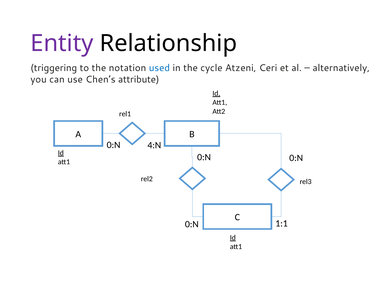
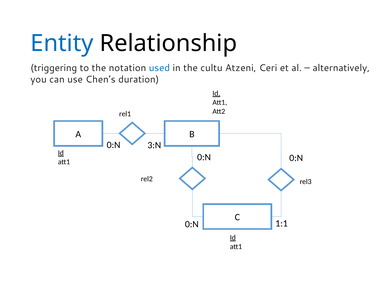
Entity colour: purple -> blue (62, 43)
cycle: cycle -> cultu (211, 68)
attribute: attribute -> duration (139, 80)
4:N: 4:N -> 3:N (154, 145)
